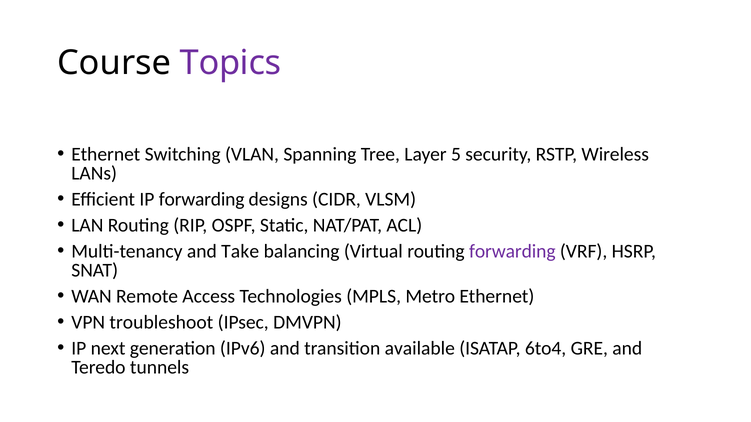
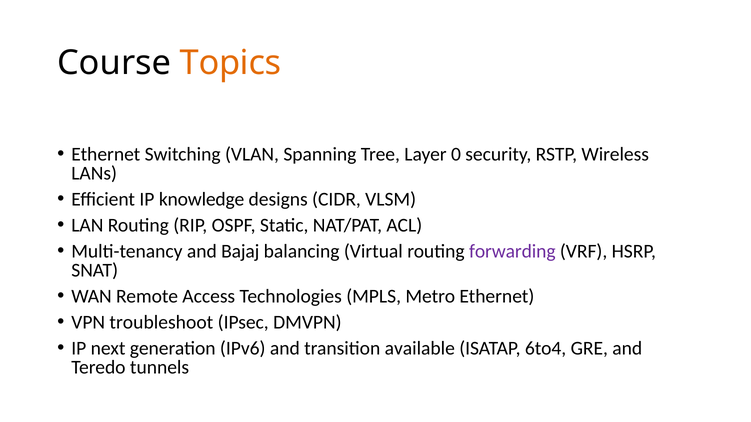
Topics colour: purple -> orange (231, 63)
5: 5 -> 0 (456, 155)
IP forwarding: forwarding -> knowledge (202, 200)
Take: Take -> Bajaj (240, 252)
